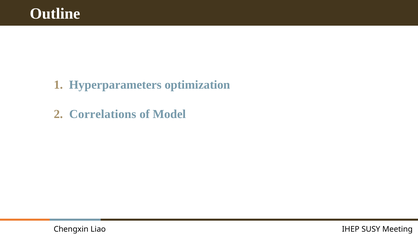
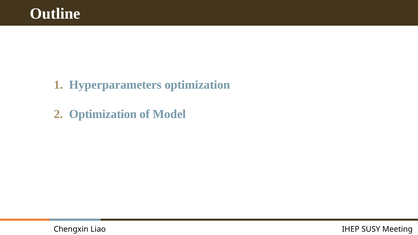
2 Correlations: Correlations -> Optimization (103, 114)
